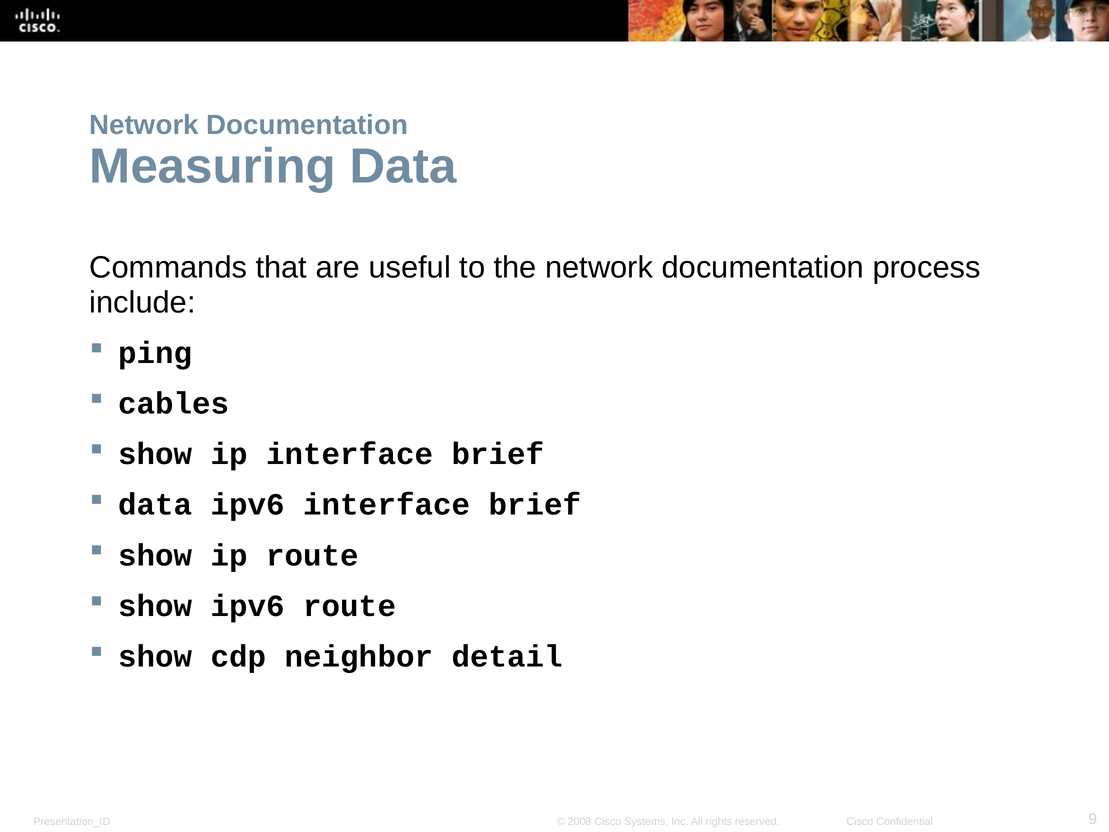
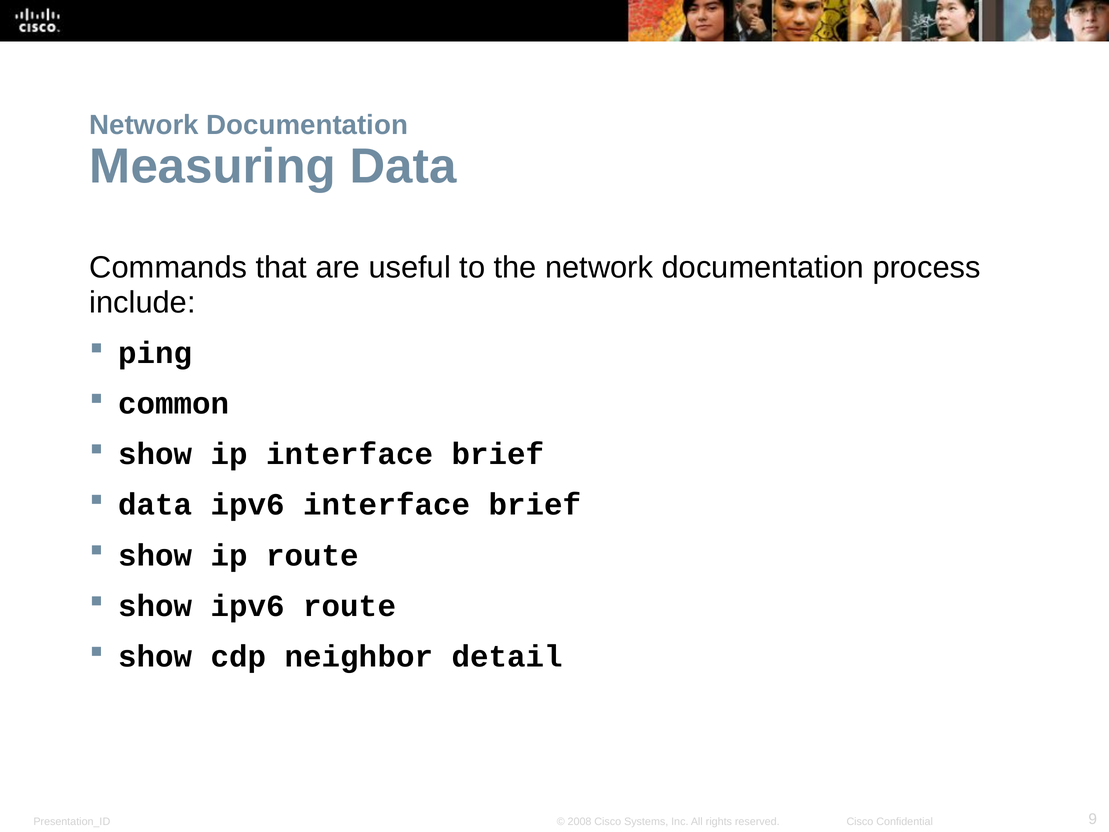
cables: cables -> common (174, 404)
